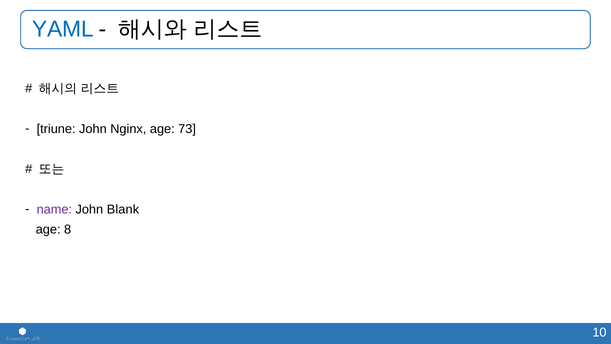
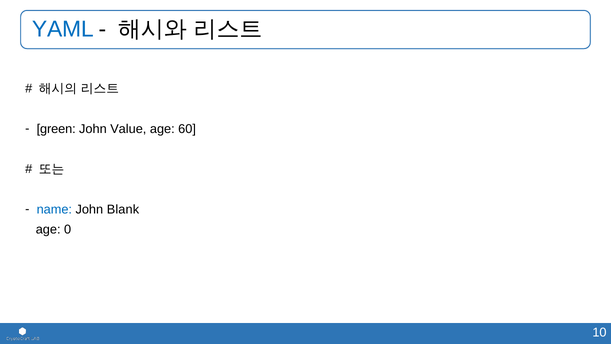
triune: triune -> green (56, 129)
Nginx: Nginx -> Value (128, 129)
73: 73 -> 60 (187, 129)
name colour: purple -> blue (54, 209)
8: 8 -> 0 (68, 229)
